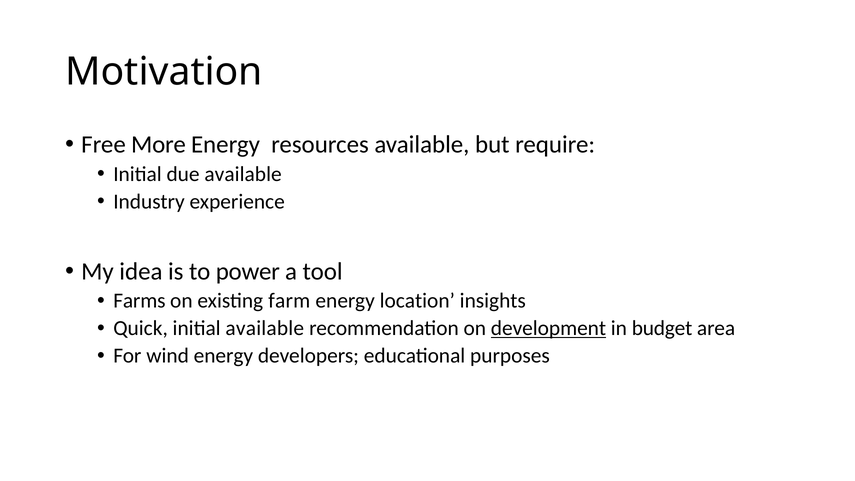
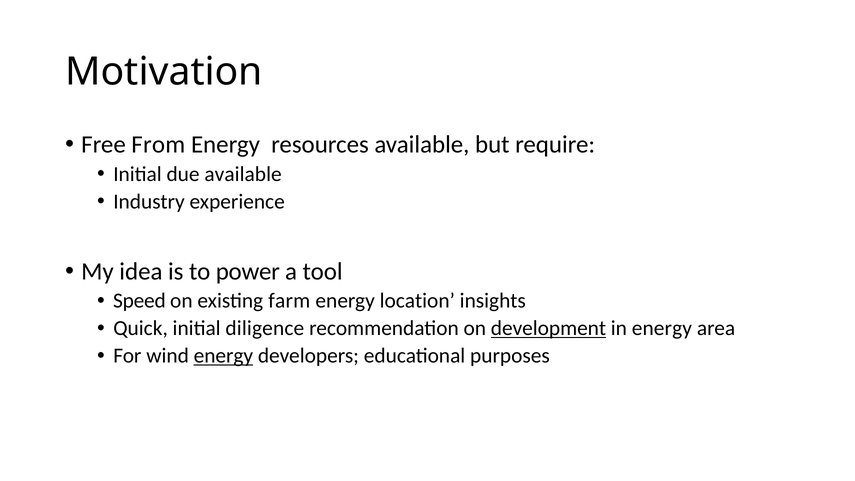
More: More -> From (158, 145)
Farms: Farms -> Speed (139, 301)
initial available: available -> diligence (265, 328)
in budget: budget -> energy (662, 328)
energy underline: none -> present (223, 356)
